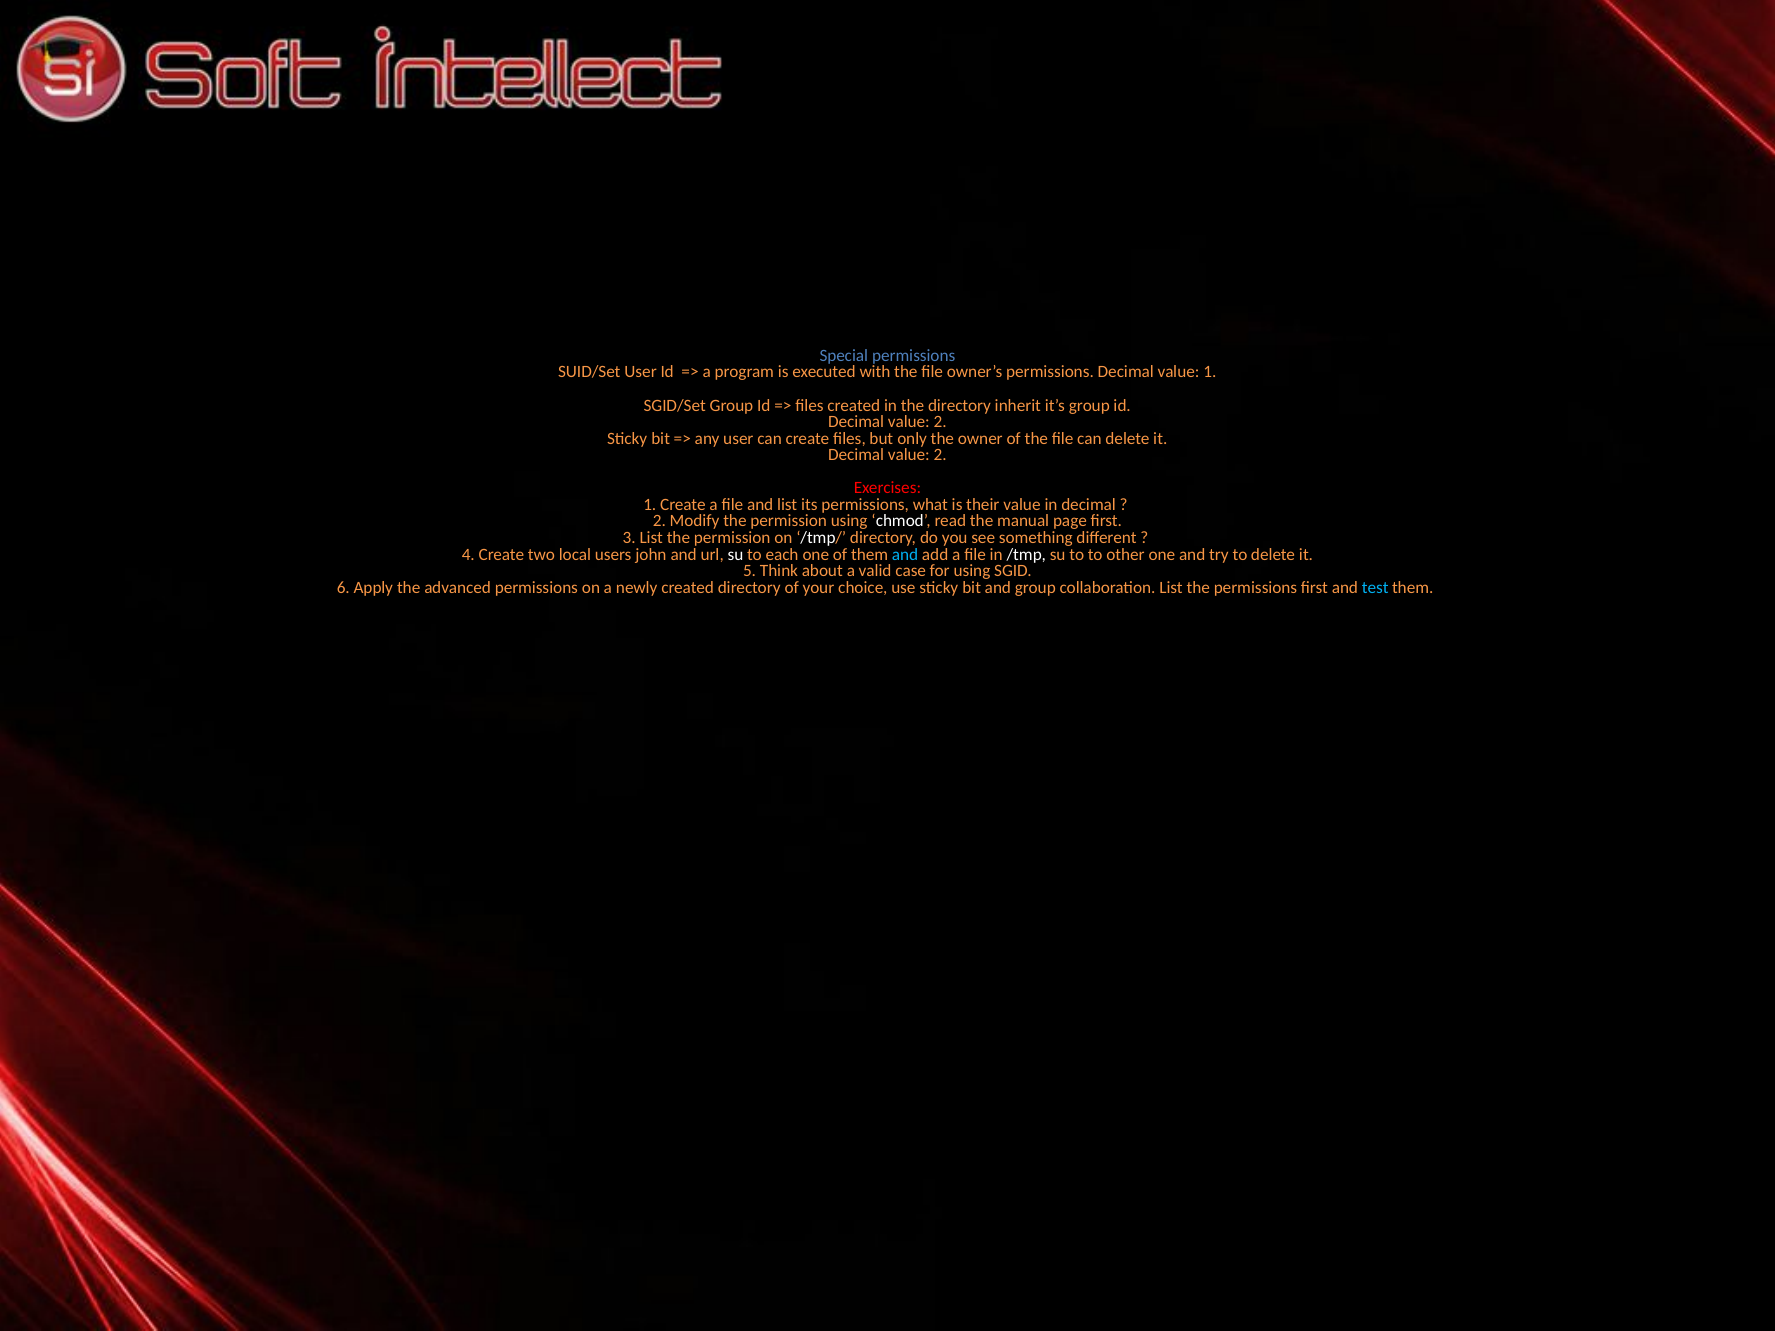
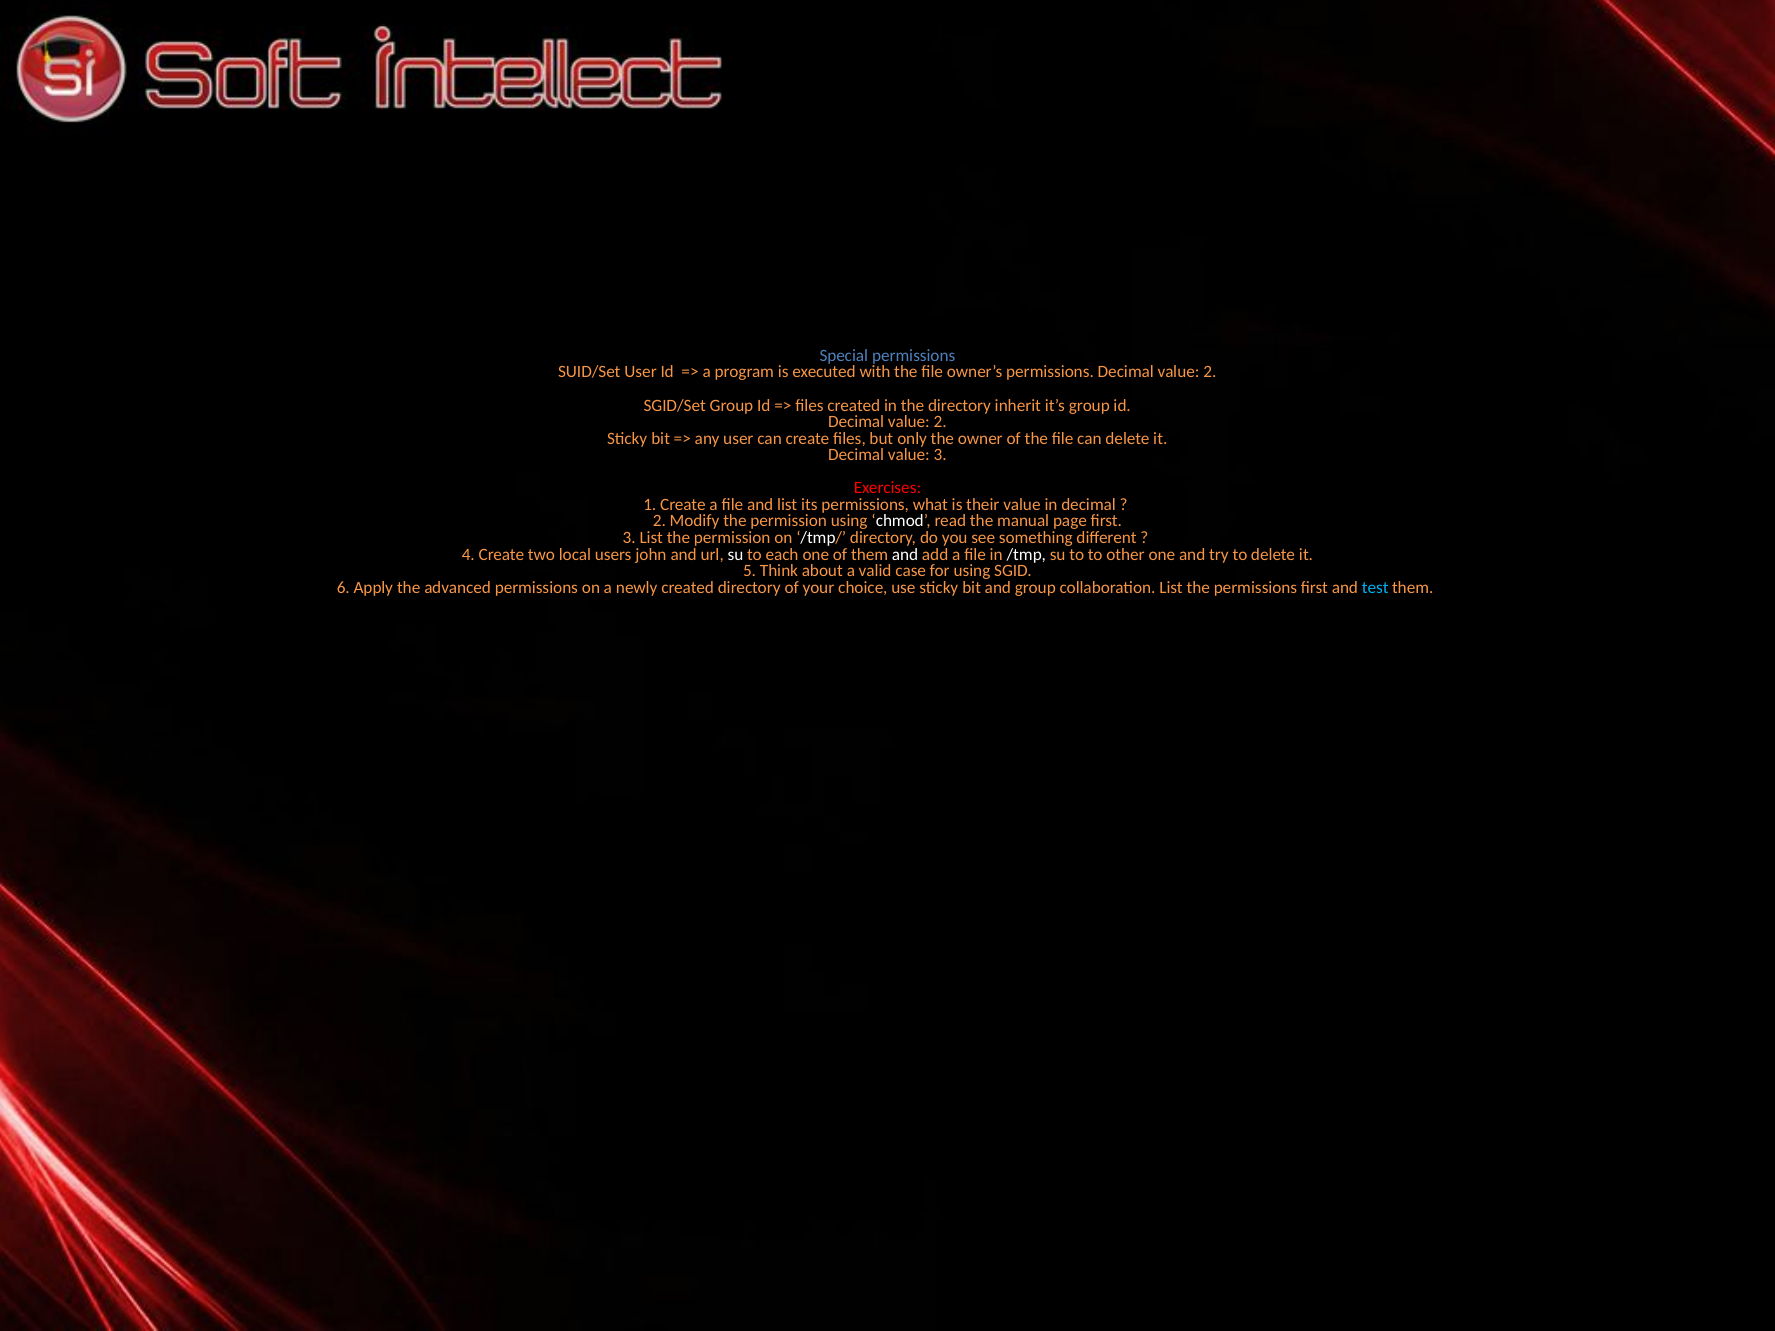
permissions Decimal value 1: 1 -> 2 (1210, 372)
2: 2 -> 3 (940, 455)
and colour: light blue -> white (905, 554)
